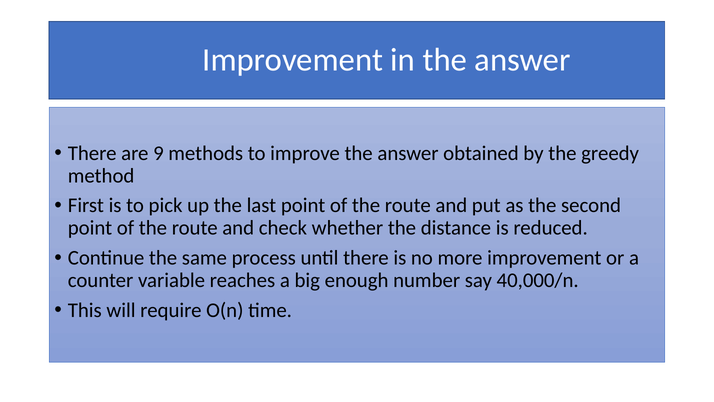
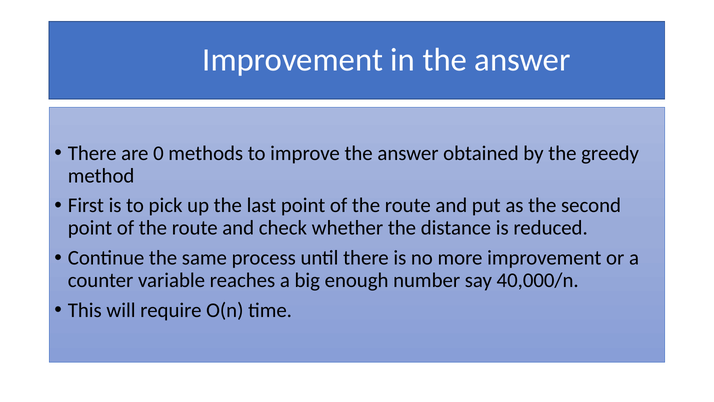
9: 9 -> 0 (158, 153)
